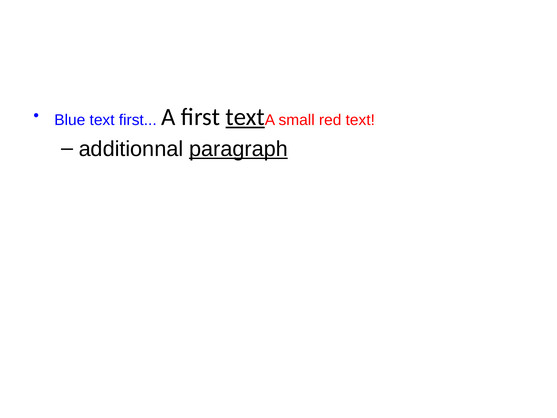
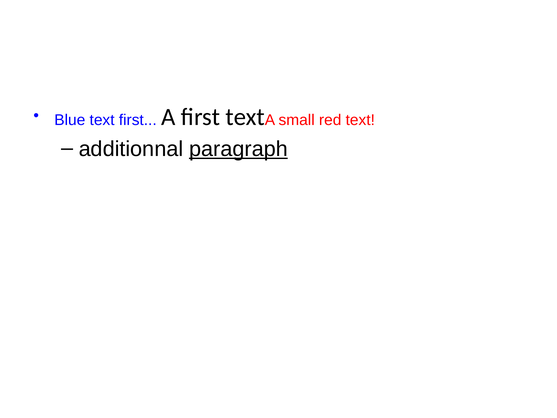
text underline: present -> none (245, 117)
